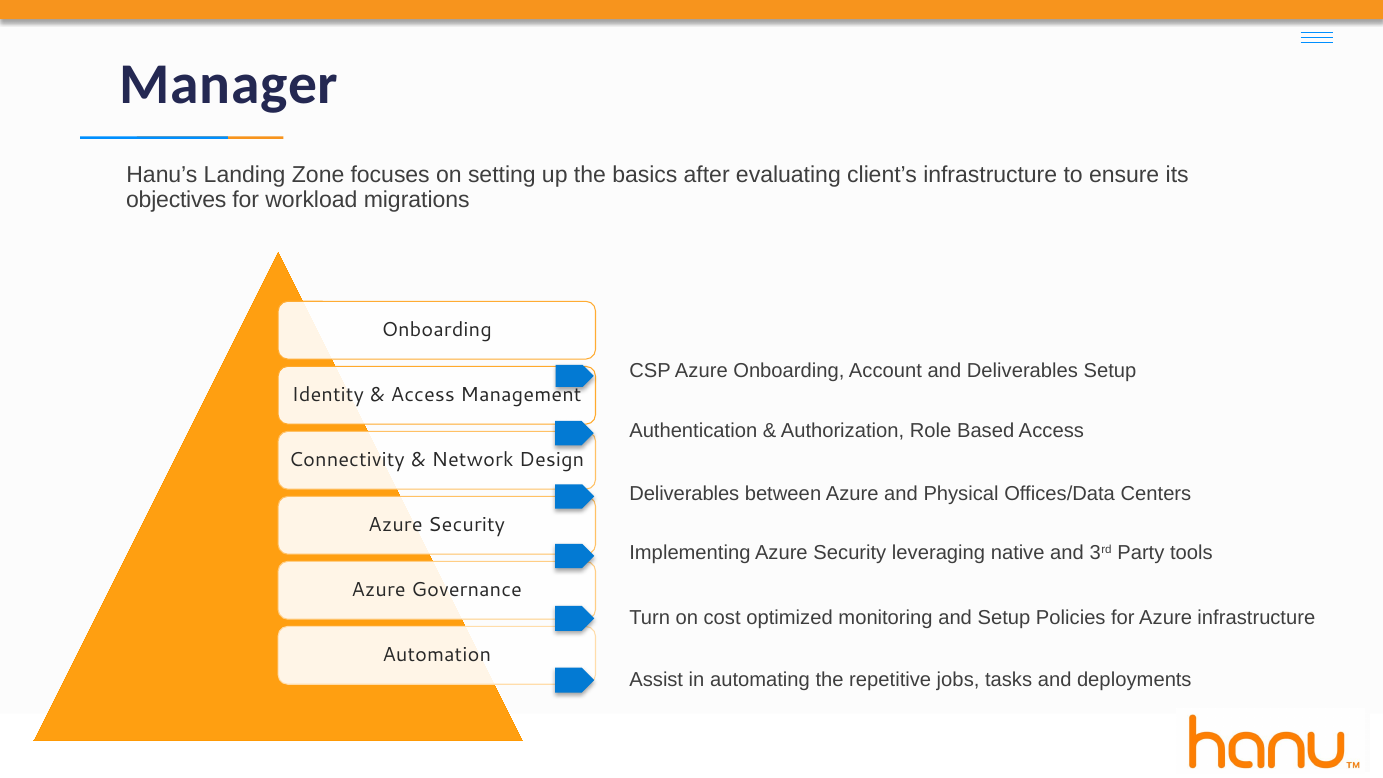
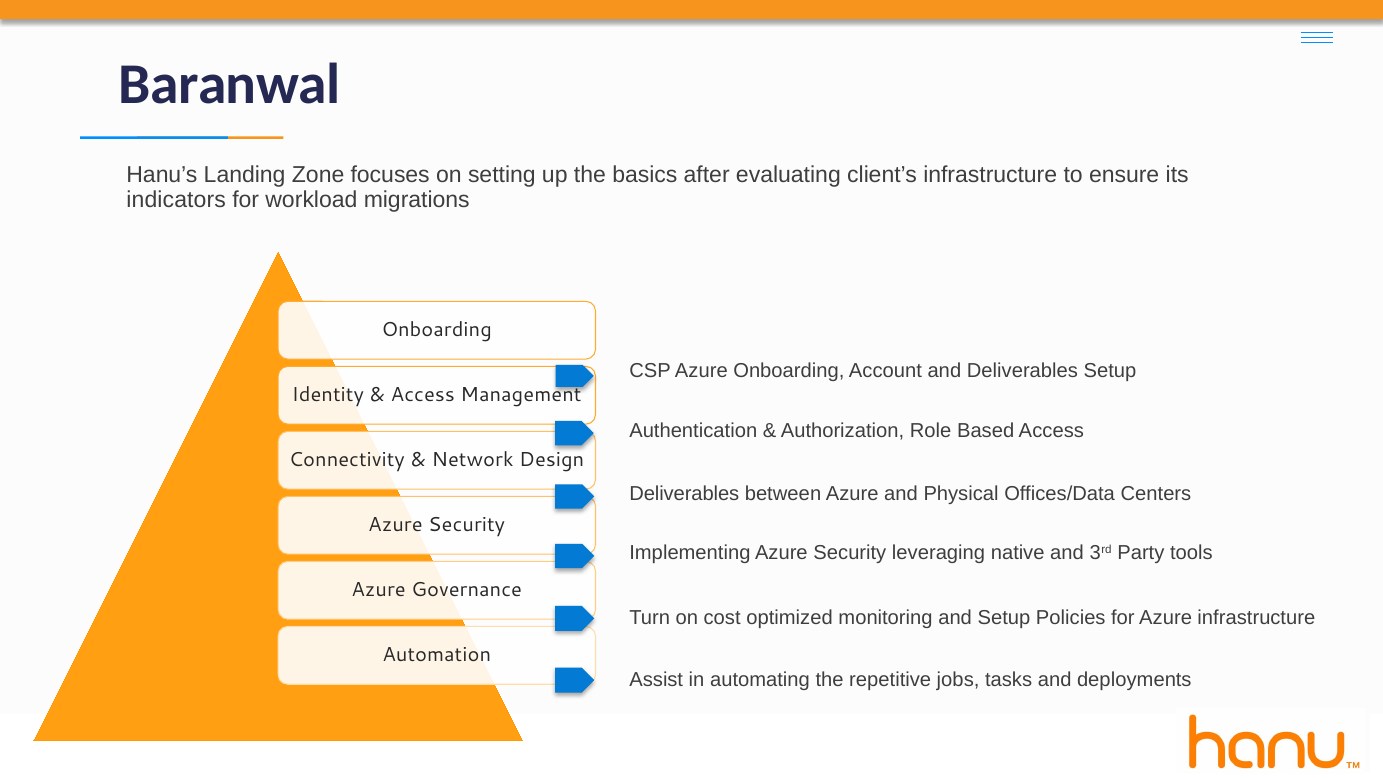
Manager: Manager -> Baranwal (230, 85)
objectives: objectives -> indicators (176, 199)
